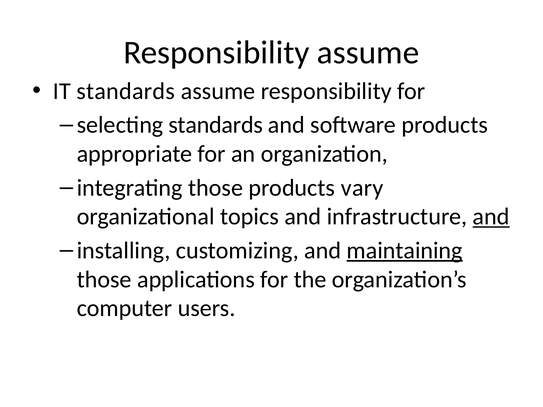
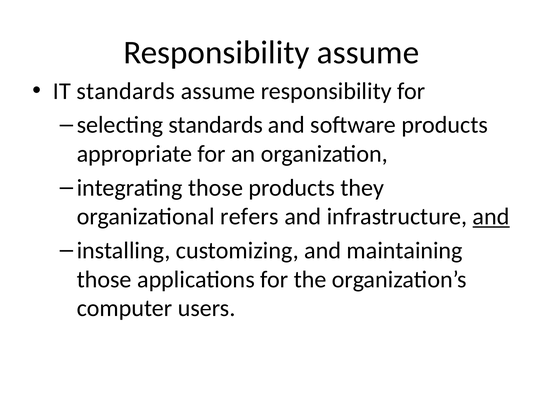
vary: vary -> they (362, 188)
topics: topics -> refers (249, 217)
maintaining underline: present -> none (405, 251)
